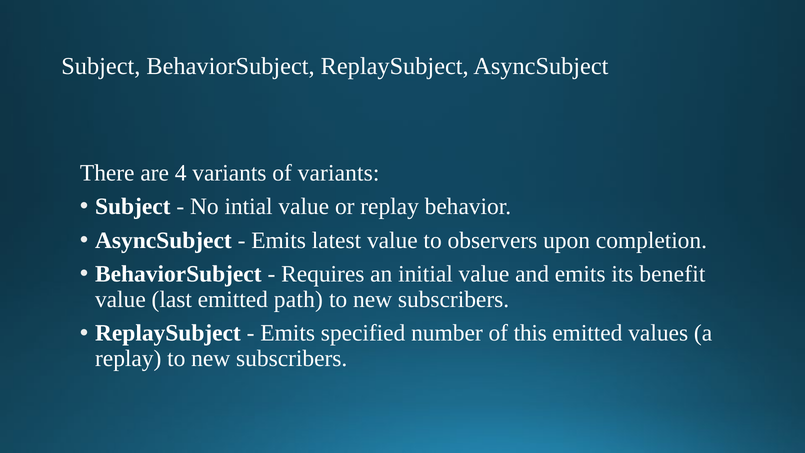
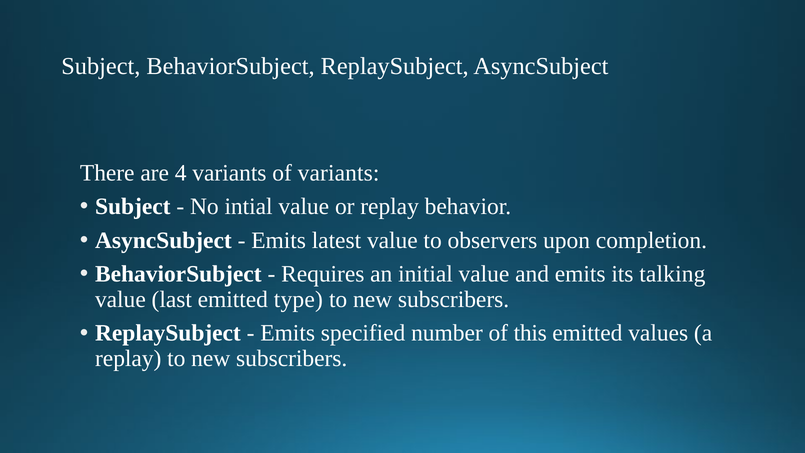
benefit: benefit -> talking (672, 274)
path: path -> type (298, 299)
